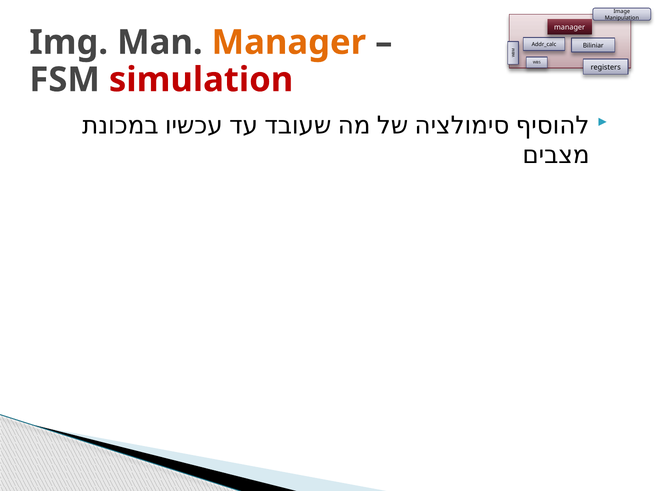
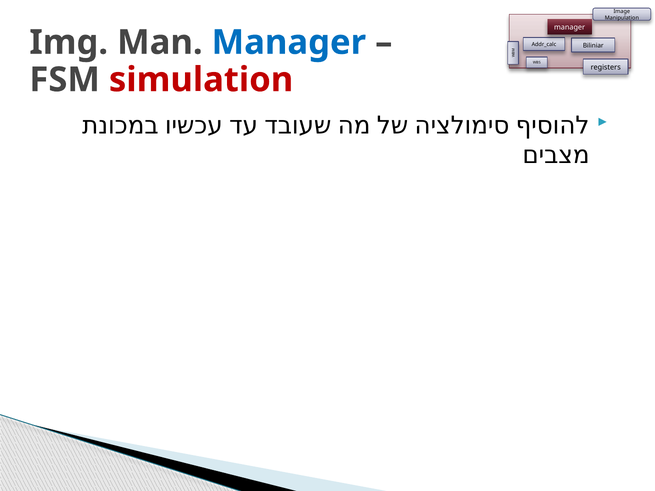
Manager colour: orange -> blue (289, 42)
